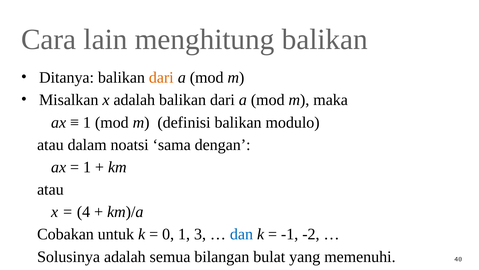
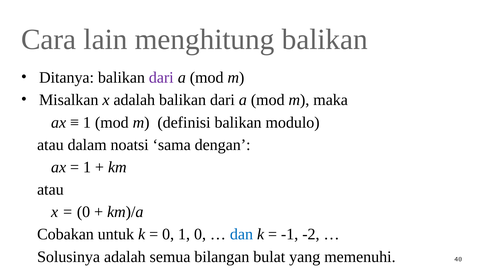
dari colour: orange -> purple (161, 77)
4: 4 -> 0 (84, 212)
1 3: 3 -> 0 (200, 234)
